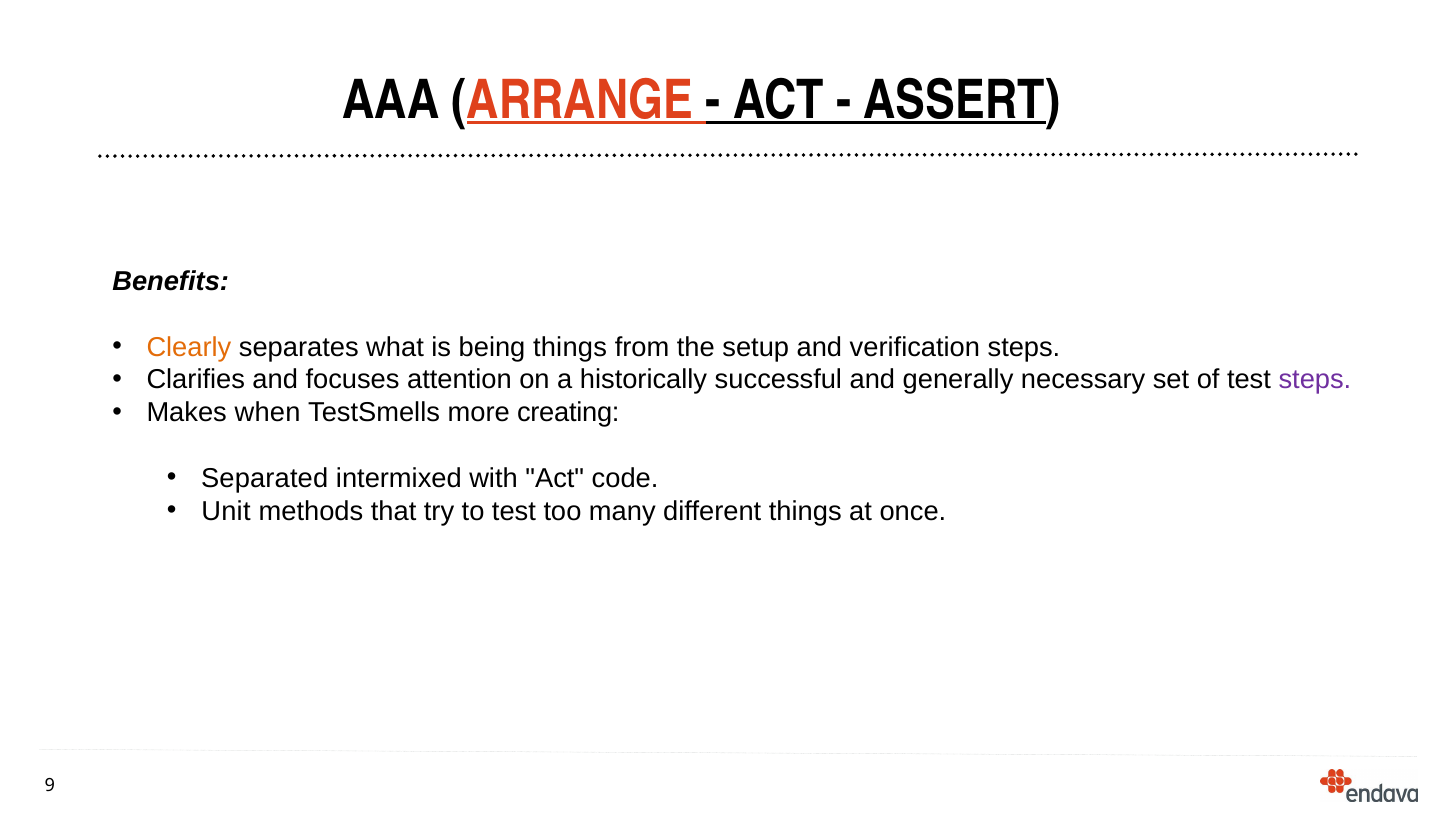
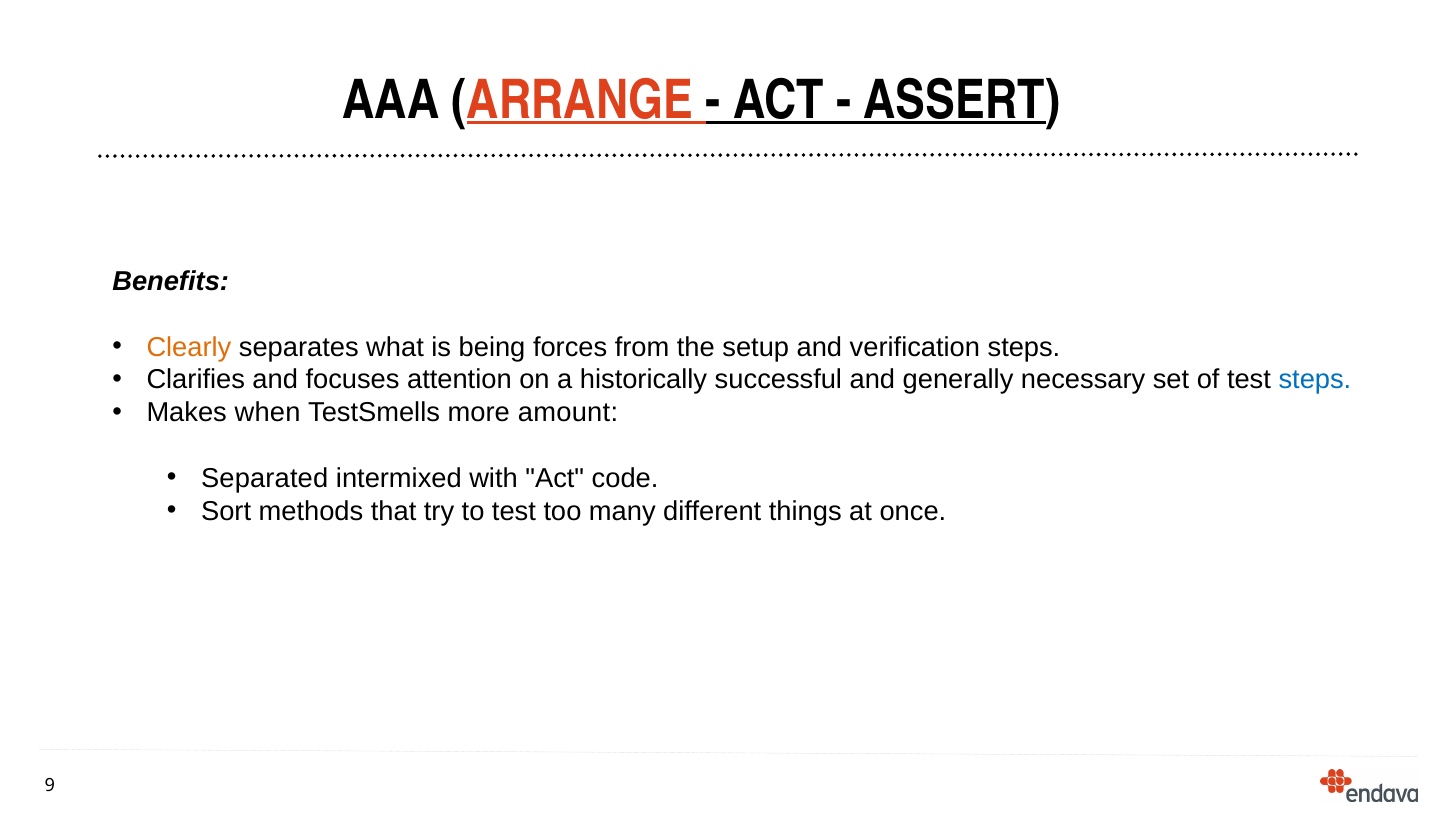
being things: things -> forces (570, 347)
steps colour: purple -> blue (1315, 380)
creating: creating -> amount (568, 413)
Unit: Unit -> Sort (226, 511)
